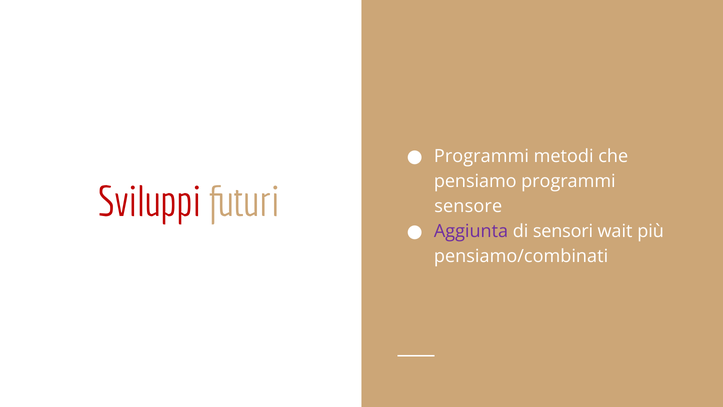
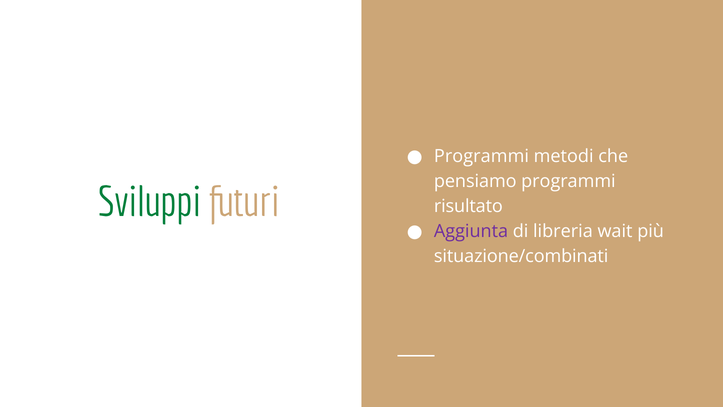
Sviluppi colour: red -> green (150, 202)
sensore: sensore -> risultato (468, 206)
sensori: sensori -> libreria (563, 231)
pensiamo/combinati: pensiamo/combinati -> situazione/combinati (521, 256)
